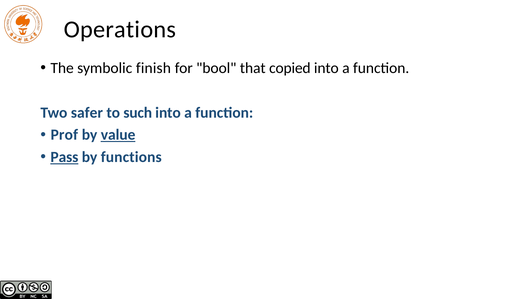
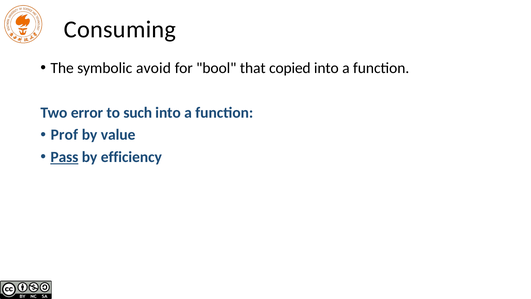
Operations: Operations -> Consuming (120, 30)
finish: finish -> avoid (153, 68)
safer: safer -> error (87, 112)
value underline: present -> none (118, 135)
functions: functions -> efficiency (131, 157)
